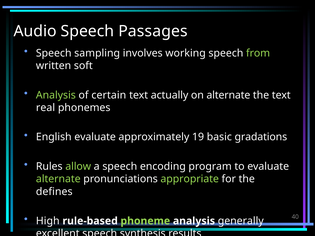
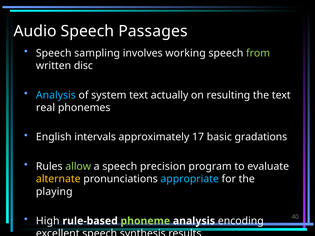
soft: soft -> disc (83, 66)
Analysis colour: light green -> light blue (56, 95)
certain: certain -> system (109, 95)
on alternate: alternate -> resulting (228, 95)
English evaluate: evaluate -> intervals (95, 137)
19: 19 -> 17 (198, 137)
encoding: encoding -> precision (163, 167)
alternate colour: light green -> yellow (58, 179)
appropriate colour: light green -> light blue (190, 179)
defines: defines -> playing (54, 192)
generally: generally -> encoding (241, 221)
